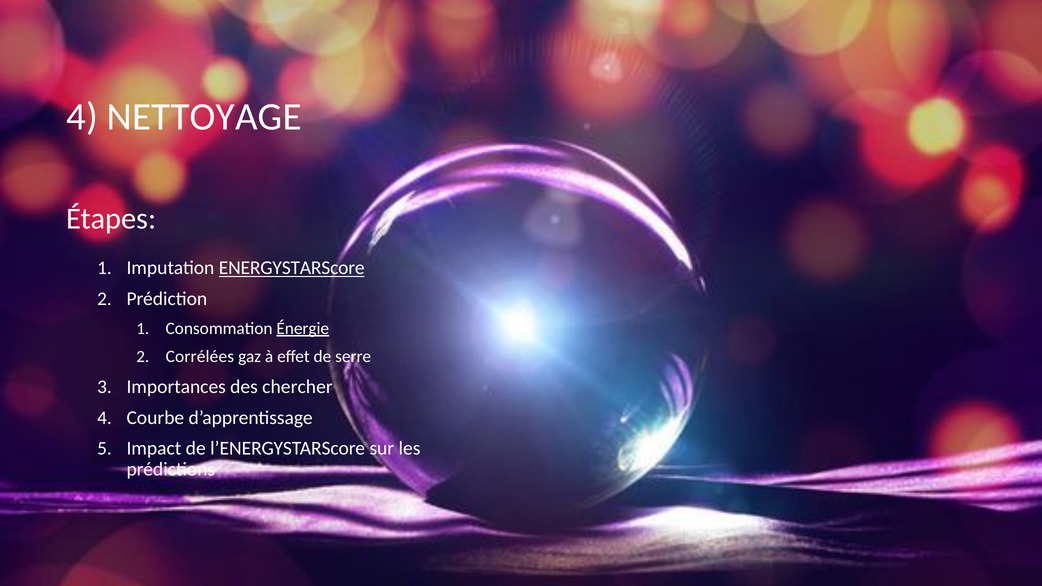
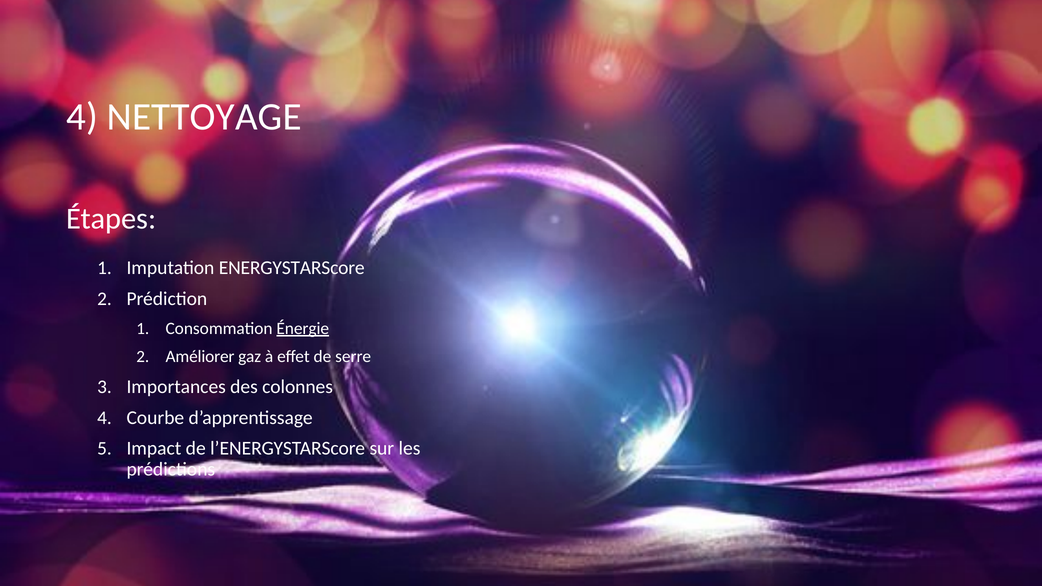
ENERGYSTARScore underline: present -> none (292, 268)
Corrélées: Corrélées -> Améliorer (200, 357)
chercher: chercher -> colonnes (298, 387)
